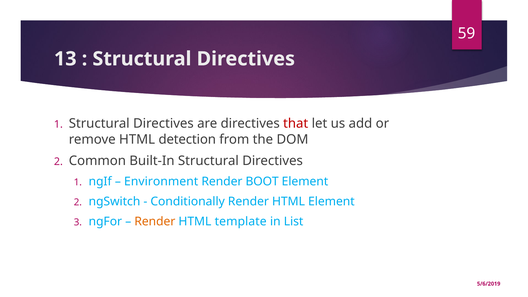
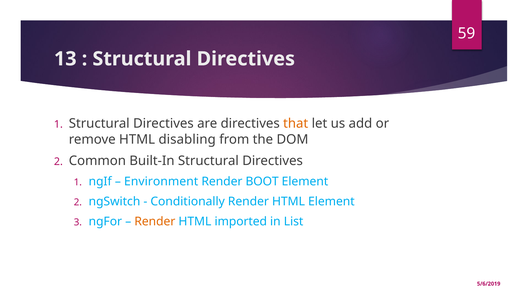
that colour: red -> orange (296, 124)
detection: detection -> disabling (187, 139)
template: template -> imported (241, 221)
